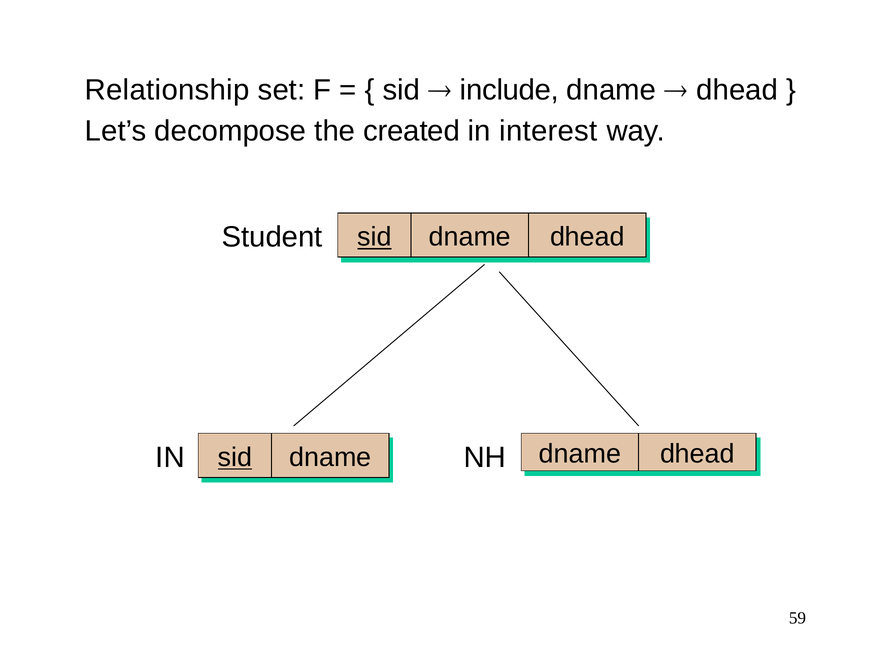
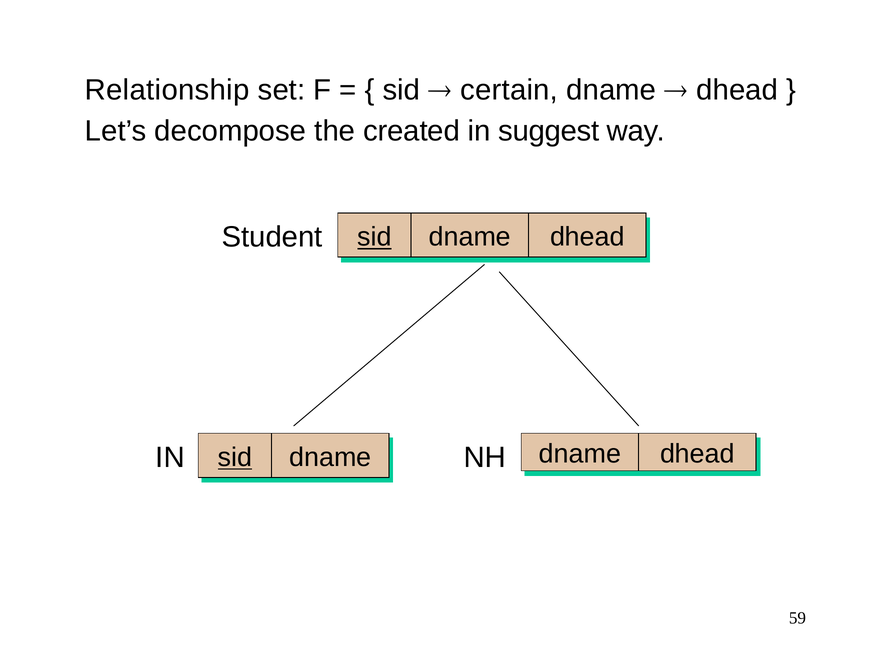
include: include -> certain (509, 90)
interest: interest -> suggest (549, 131)
